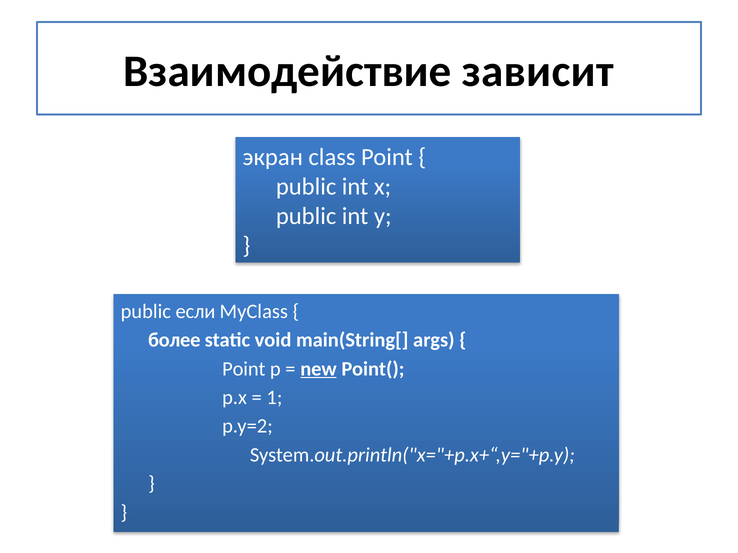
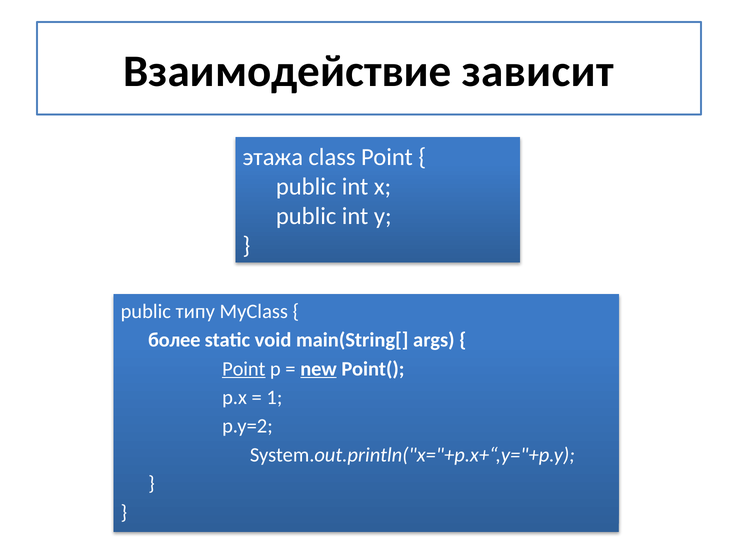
экран: экран -> этажа (273, 157)
если: если -> типу (195, 312)
Point underline: none -> present (244, 369)
